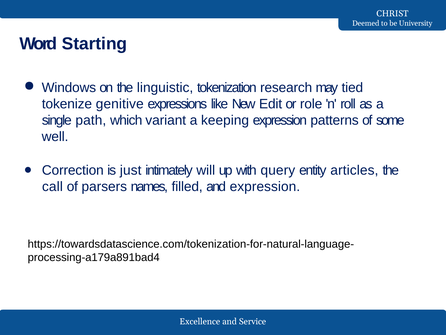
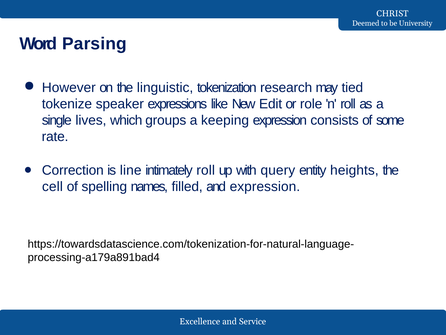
Starting: Starting -> Parsing (94, 44)
Windows: Windows -> However (69, 87)
genitive: genitive -> speaker (120, 104)
path: path -> lives (91, 120)
variant: variant -> groups (166, 120)
patterns: patterns -> consists (335, 120)
well: well -> rate (55, 137)
just: just -> line (131, 170)
intimately will: will -> roll (206, 170)
articles: articles -> heights (354, 170)
call: call -> cell (52, 186)
parsers: parsers -> spelling (104, 186)
